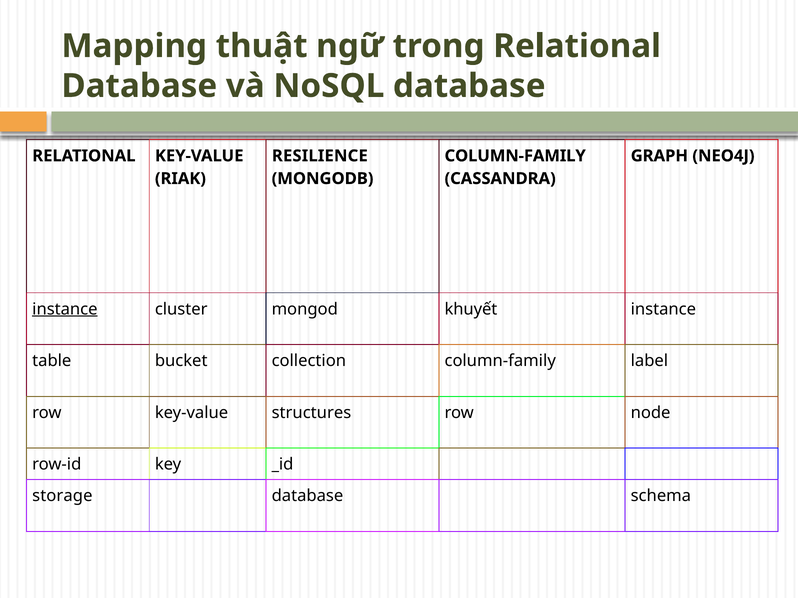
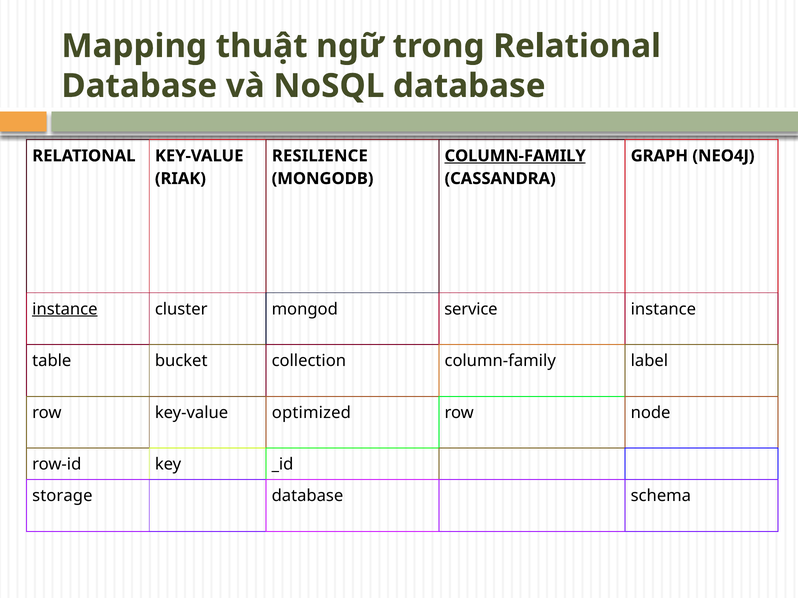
COLUMN-FAMILY underline: none -> present (515, 156)
khuyết: khuyết -> service (471, 309)
structures: structures -> optimized (311, 413)
